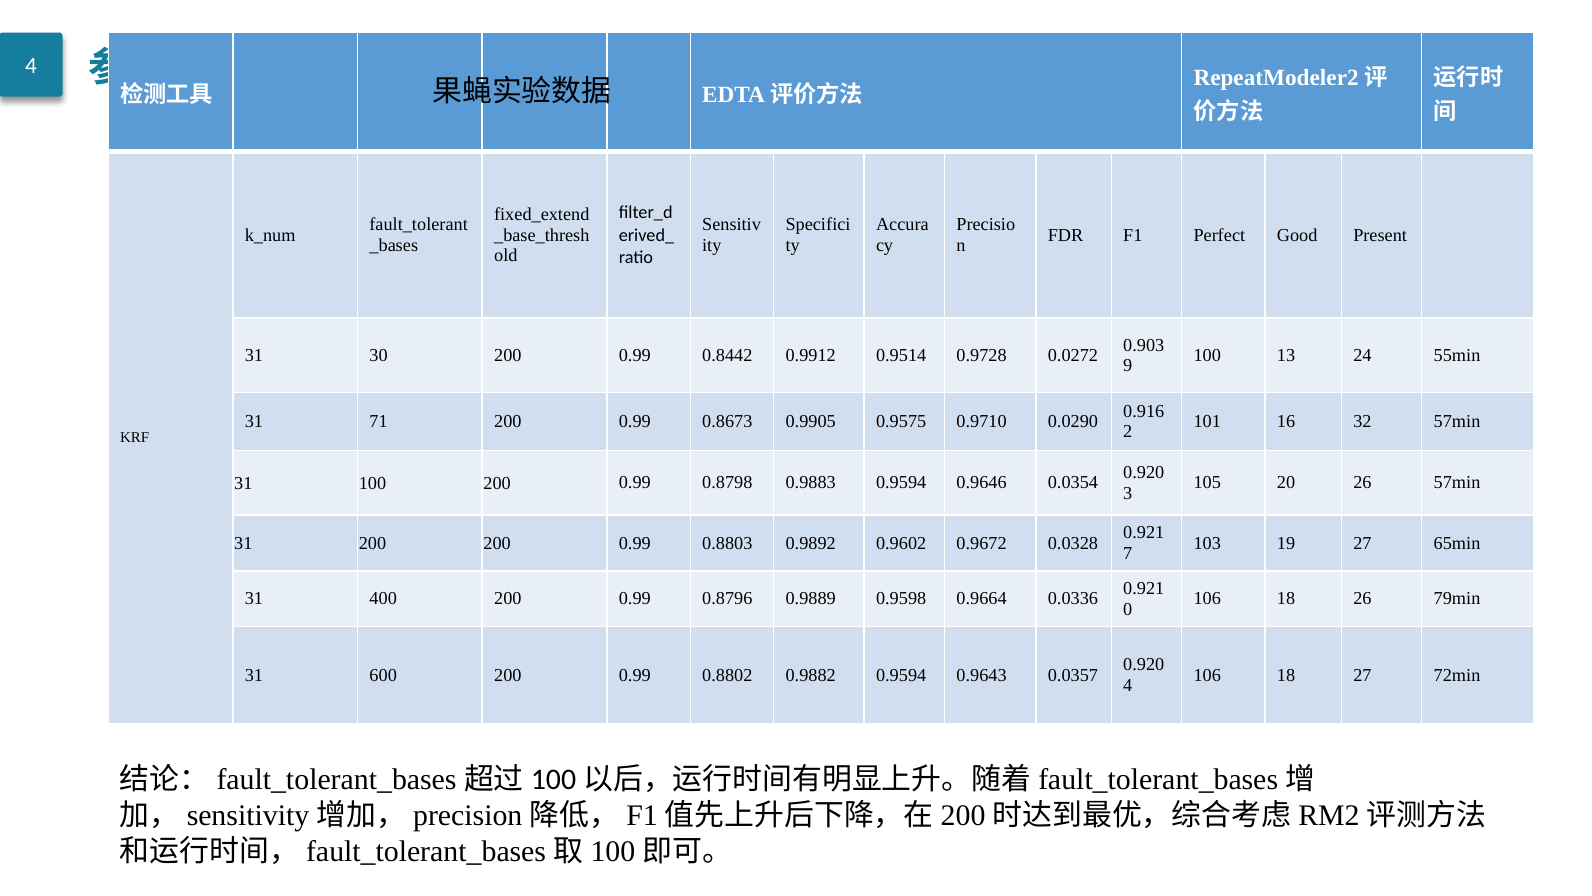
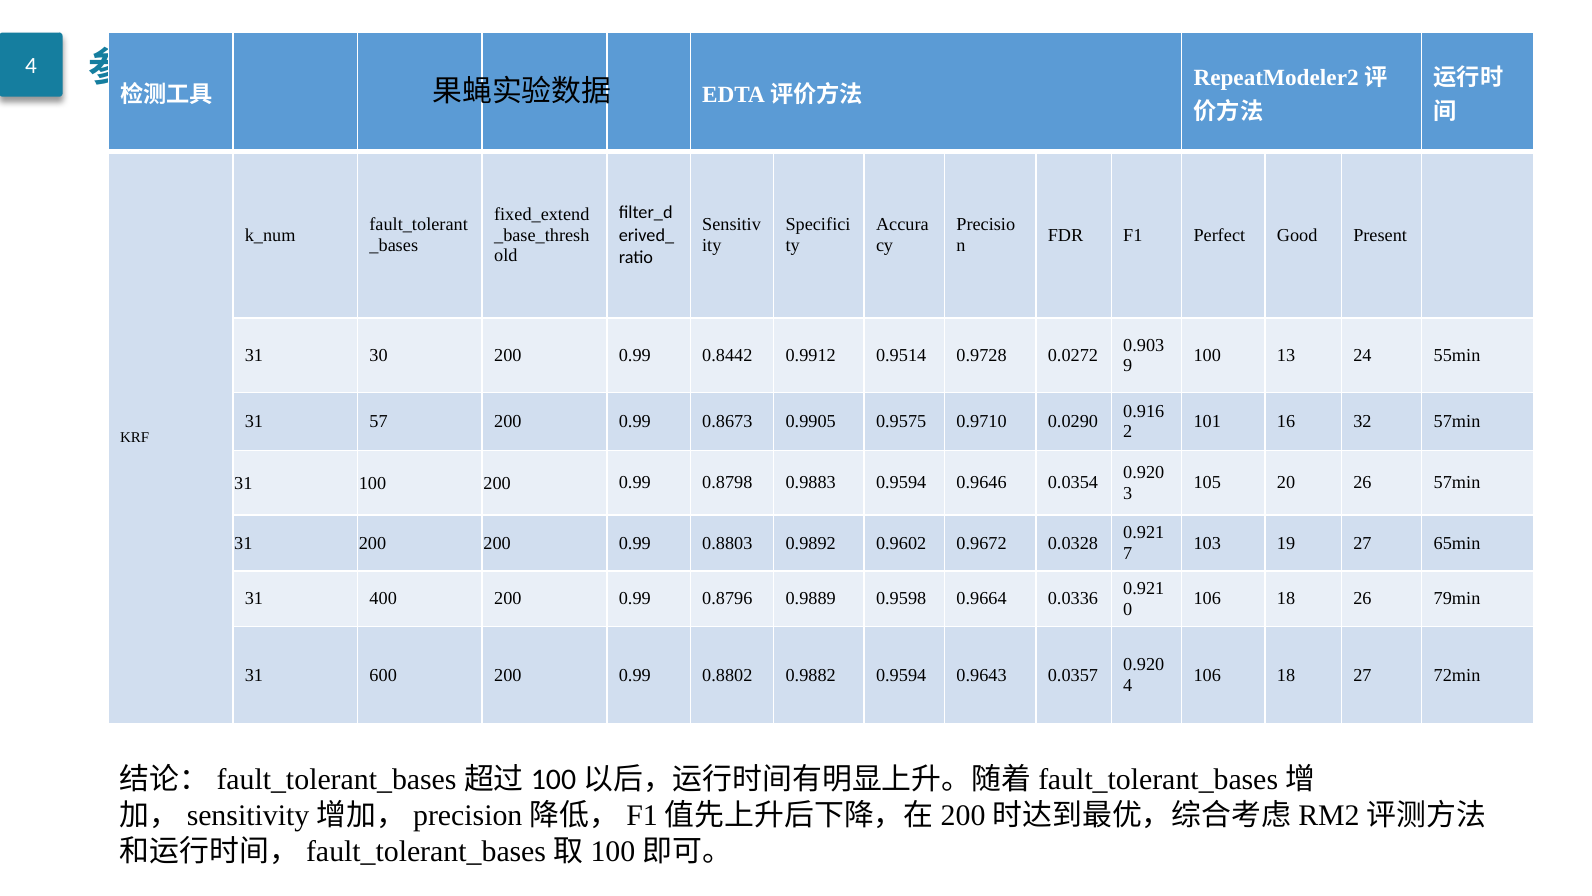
71: 71 -> 57 (379, 421)
